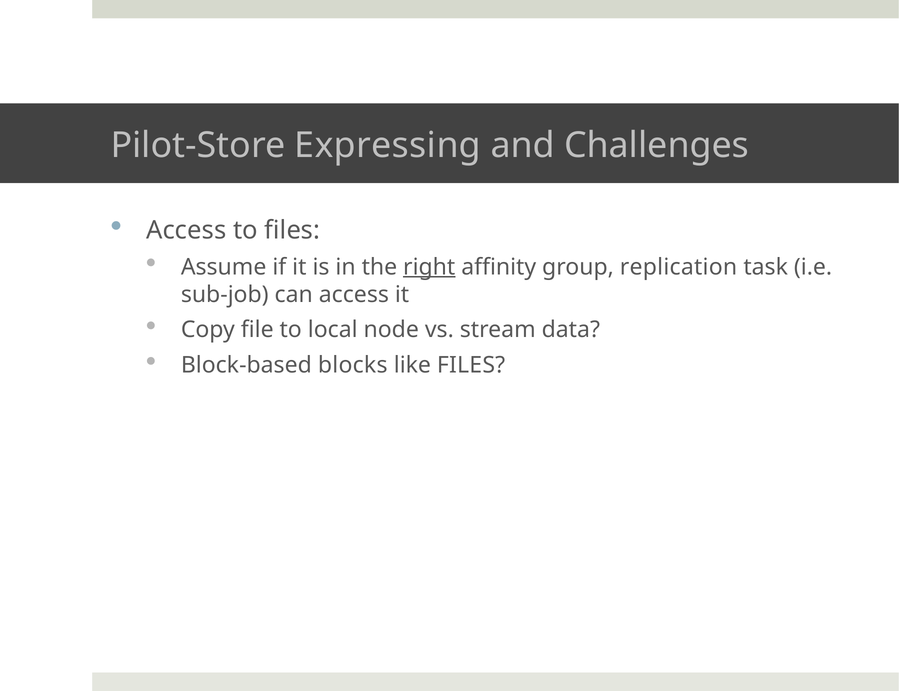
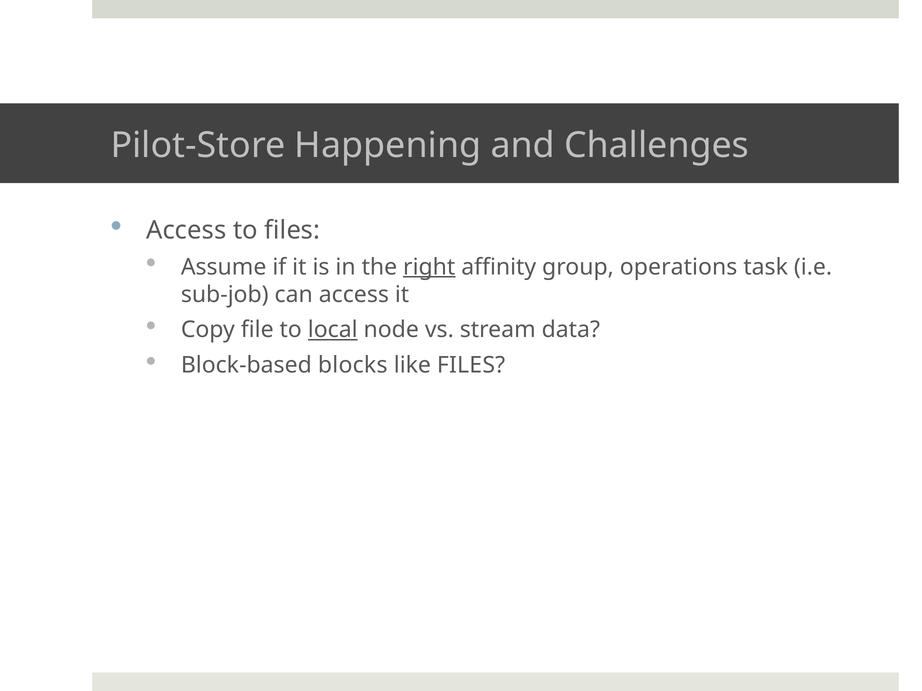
Expressing: Expressing -> Happening (388, 146)
replication: replication -> operations (679, 267)
local underline: none -> present (333, 330)
